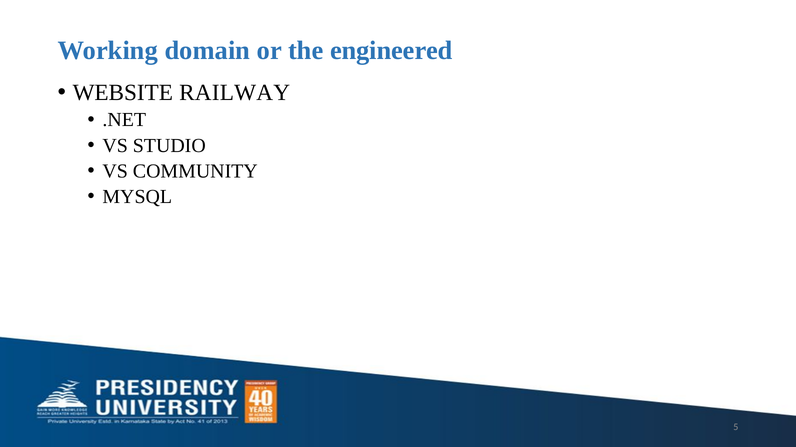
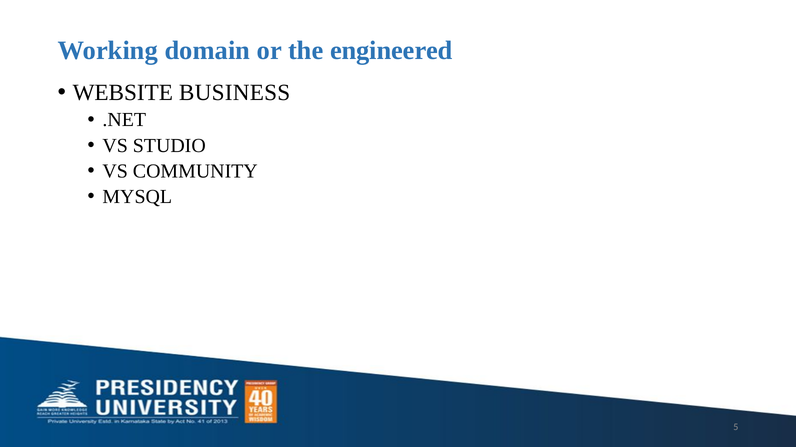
RAILWAY: RAILWAY -> BUSINESS (235, 93)
